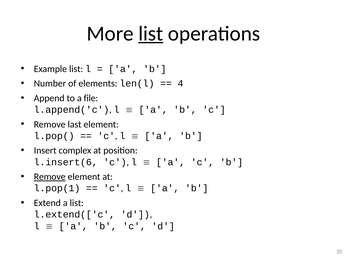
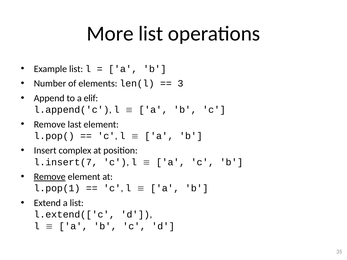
list underline: present -> none (151, 34)
4: 4 -> 3 (180, 84)
file: file -> elif (91, 98)
l.insert(6: l.insert(6 -> l.insert(7 (66, 162)
